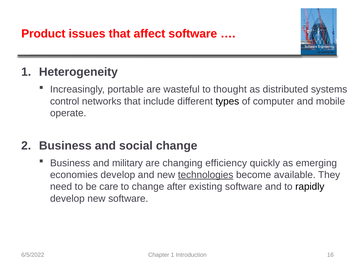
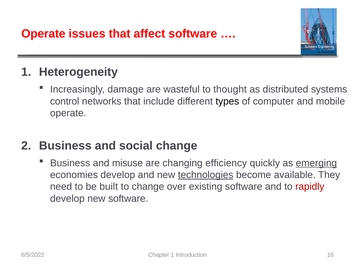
Product: Product -> Operate (43, 34)
portable: portable -> damage (126, 89)
military: military -> misuse (127, 163)
emerging underline: none -> present (316, 163)
care: care -> built (109, 186)
after: after -> over (177, 186)
rapidly colour: black -> red (310, 186)
